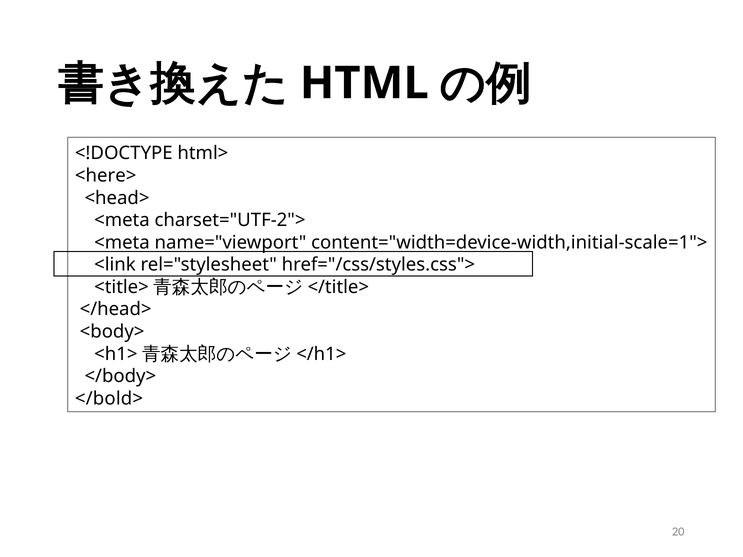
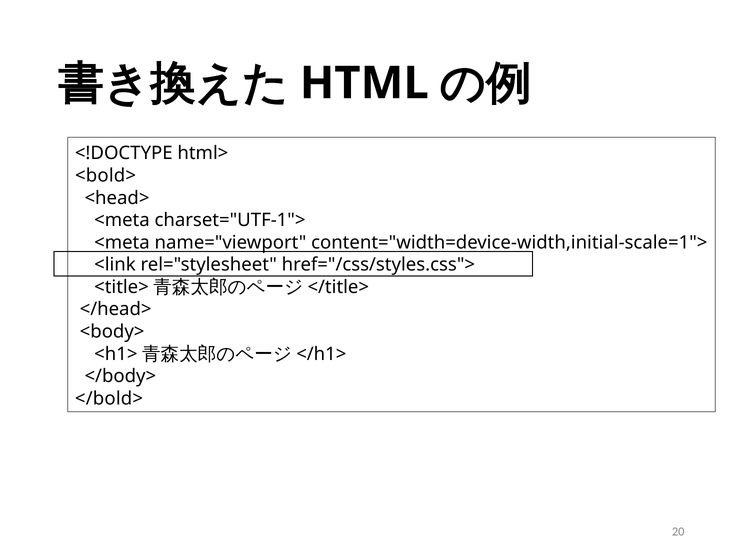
<here>: <here> -> <bold> (106, 176)
charset="UTF-2">: charset="UTF-2"> -> charset="UTF-1"> (230, 220)
